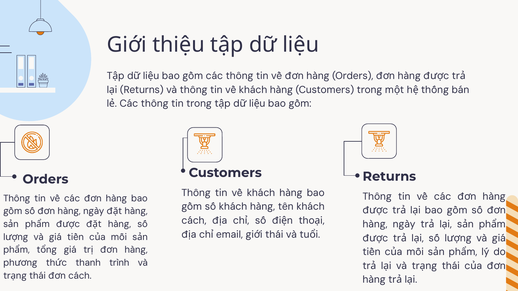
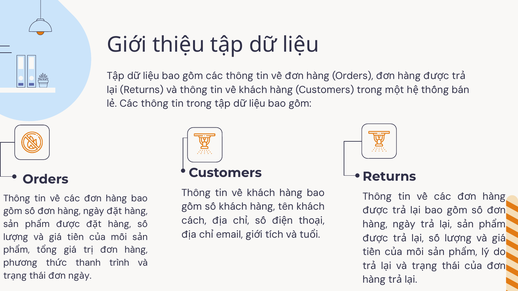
thái: thái -> tích (274, 235)
cách: cách -> ngày (80, 276)
